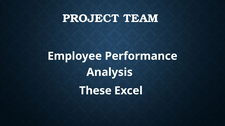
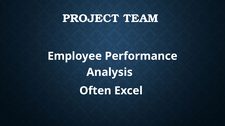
These: These -> Often (95, 91)
